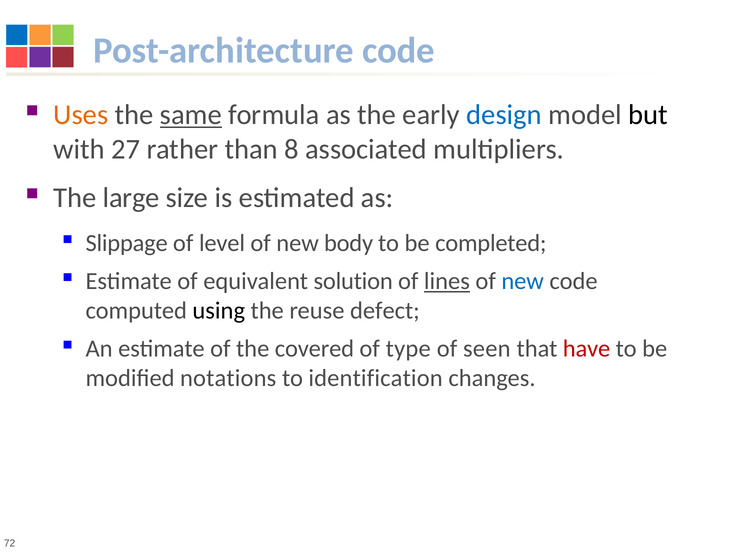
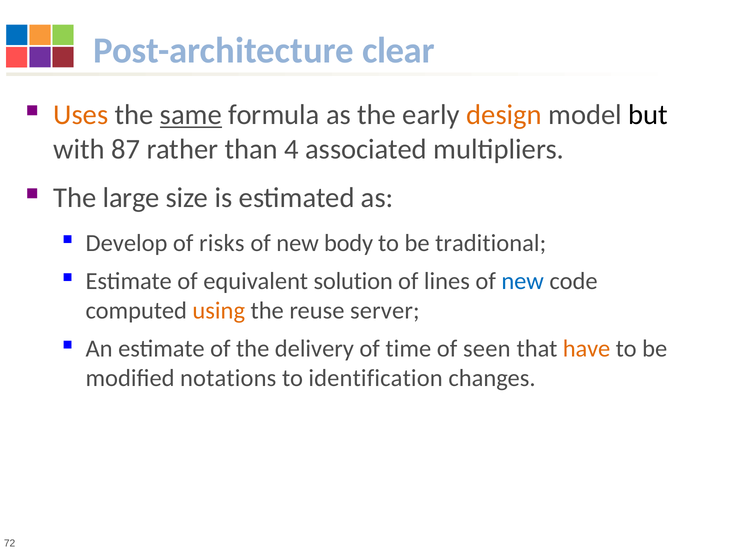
Post-architecture code: code -> clear (398, 50)
design colour: blue -> orange (504, 115)
27: 27 -> 87 (126, 149)
8: 8 -> 4 (292, 149)
Slippage: Slippage -> Develop (127, 243)
level: level -> risks (222, 243)
completed: completed -> traditional (491, 243)
lines underline: present -> none (447, 281)
using colour: black -> orange (219, 310)
defect: defect -> server (385, 310)
covered: covered -> delivery (314, 348)
type: type -> time (408, 348)
have colour: red -> orange (587, 348)
